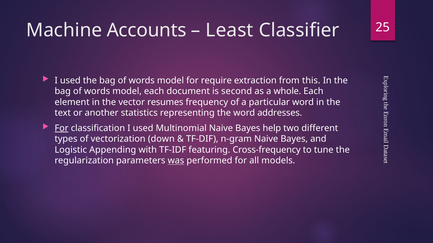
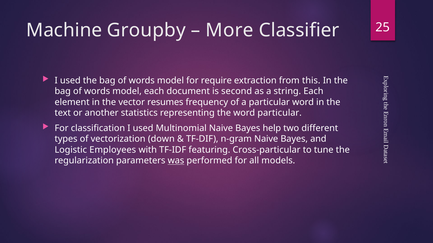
Accounts: Accounts -> Groupby (146, 30)
Least: Least -> More (230, 30)
whole: whole -> string (287, 91)
word addresses: addresses -> particular (280, 113)
For underline: present -> none (62, 128)
Appending: Appending -> Employees (113, 150)
Cross-frequency: Cross-frequency -> Cross-particular (267, 150)
